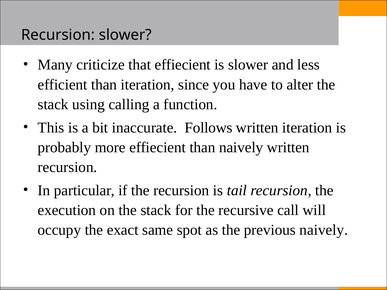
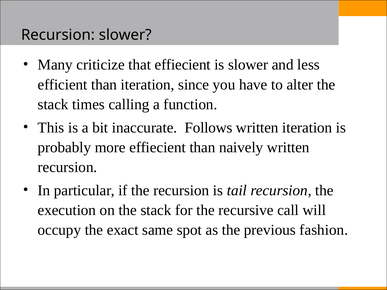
using: using -> times (89, 105)
previous naively: naively -> fashion (324, 230)
